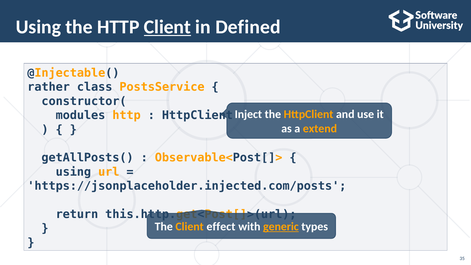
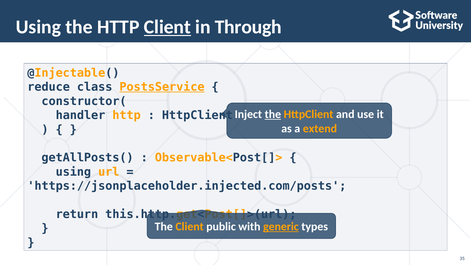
Defined: Defined -> Through (248, 27)
rather: rather -> reduce (49, 87)
PostsService underline: none -> present (162, 87)
the underline: none -> present (273, 114)
modules: modules -> handler (80, 115)
effect: effect -> public (221, 227)
